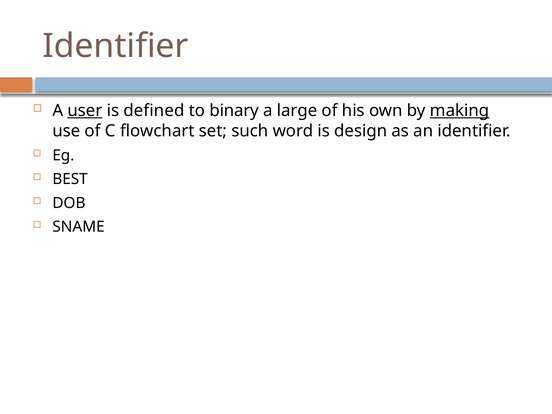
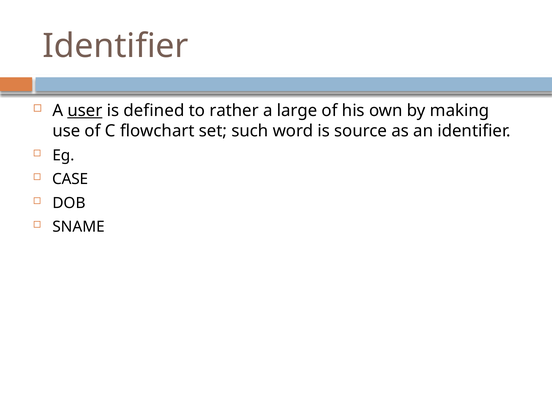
binary: binary -> rather (234, 111)
making underline: present -> none (460, 111)
design: design -> source (361, 131)
BEST: BEST -> CASE (70, 179)
